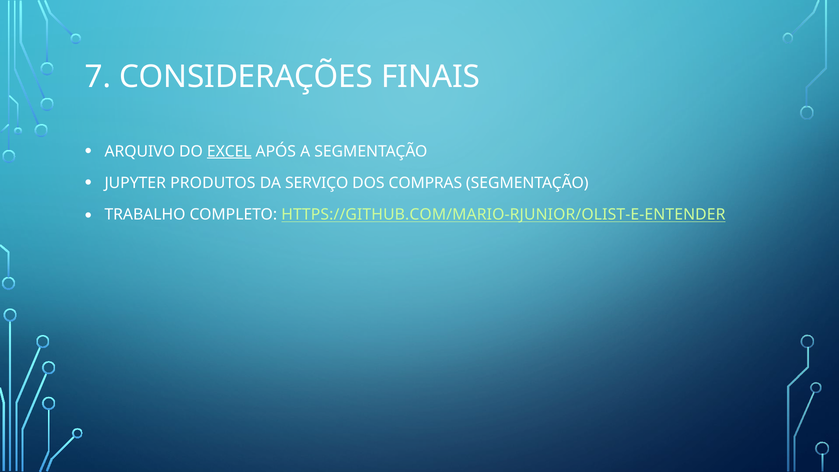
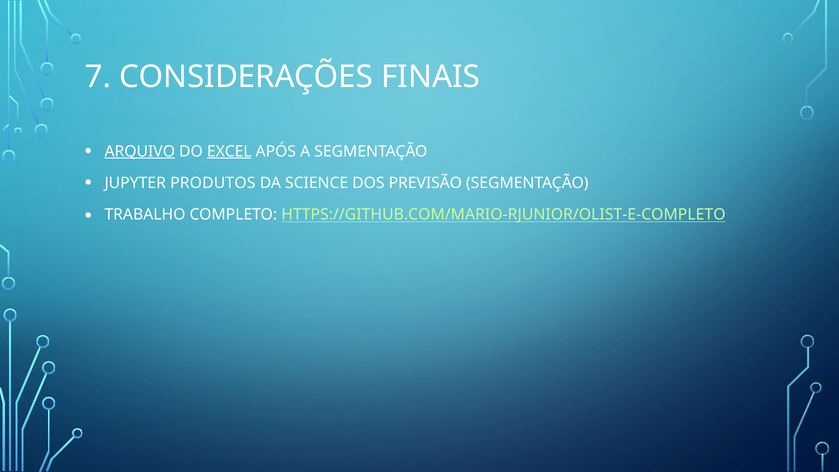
ARQUIVO underline: none -> present (140, 151)
SERVIÇO: SERVIÇO -> SCIENCE (317, 183)
COMPRAS: COMPRAS -> PREVISÃO (425, 183)
HTTPS://GITHUB.COM/MARIO-RJUNIOR/OLIST-E-ENTENDER: HTTPS://GITHUB.COM/MARIO-RJUNIOR/OLIST-E-ENTENDER -> HTTPS://GITHUB.COM/MARIO-RJUNIOR/OLIST-E-COMPLETO (503, 215)
